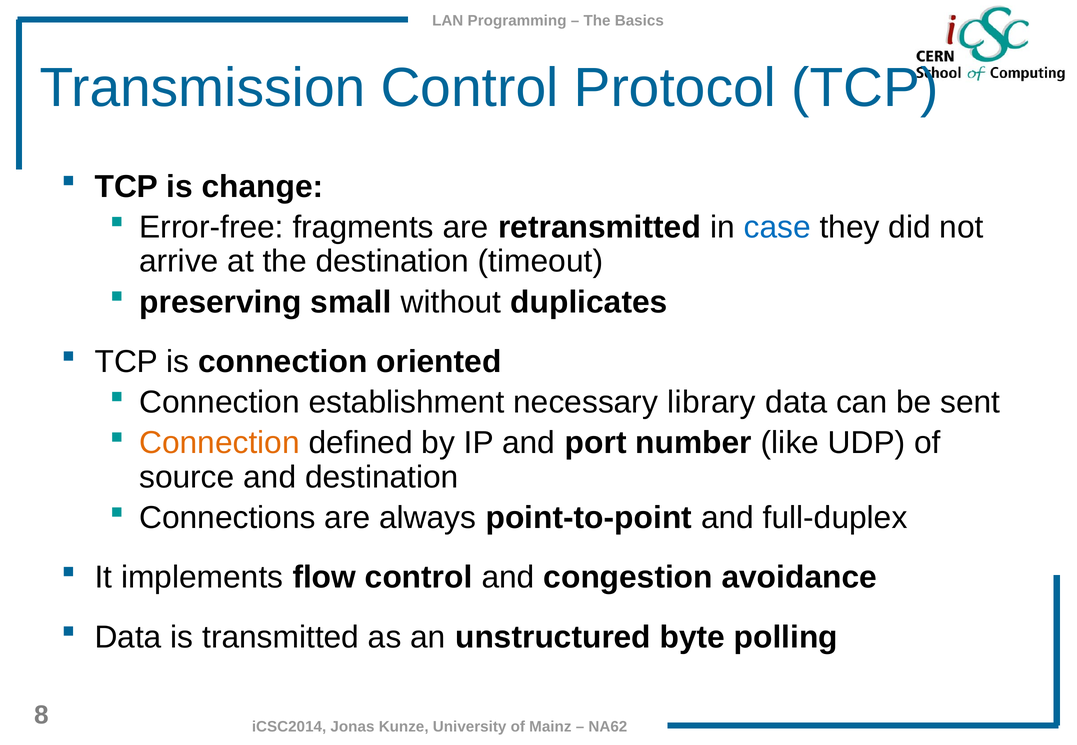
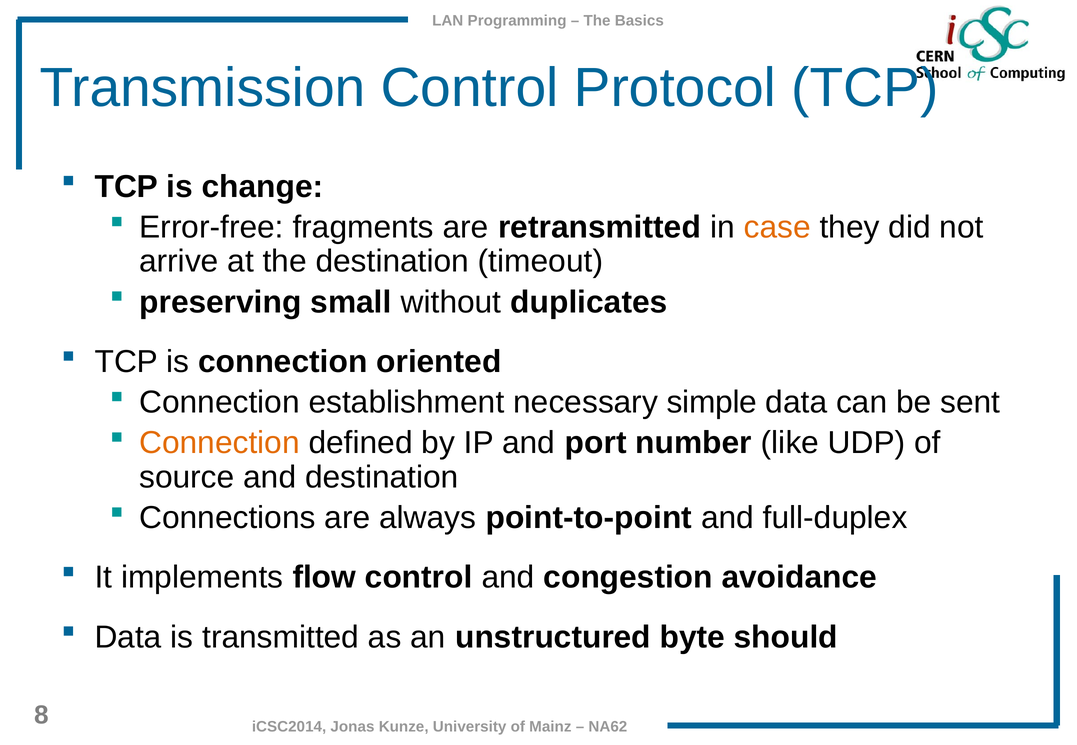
case colour: blue -> orange (777, 227)
library: library -> simple (712, 403)
polling: polling -> should (786, 638)
